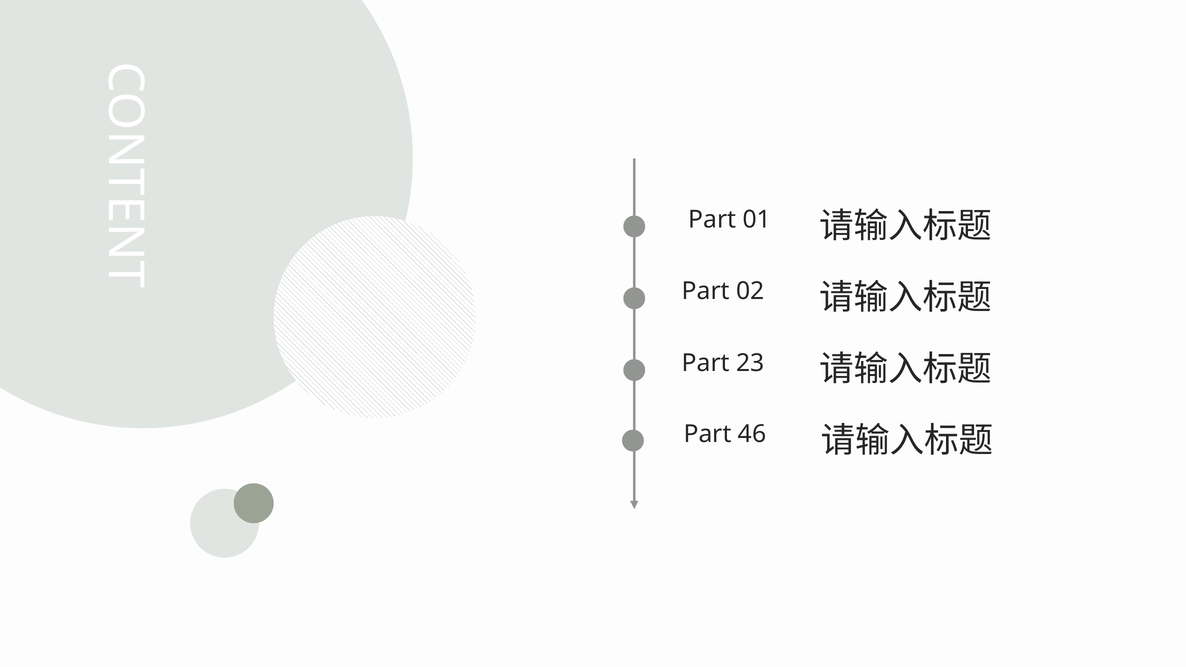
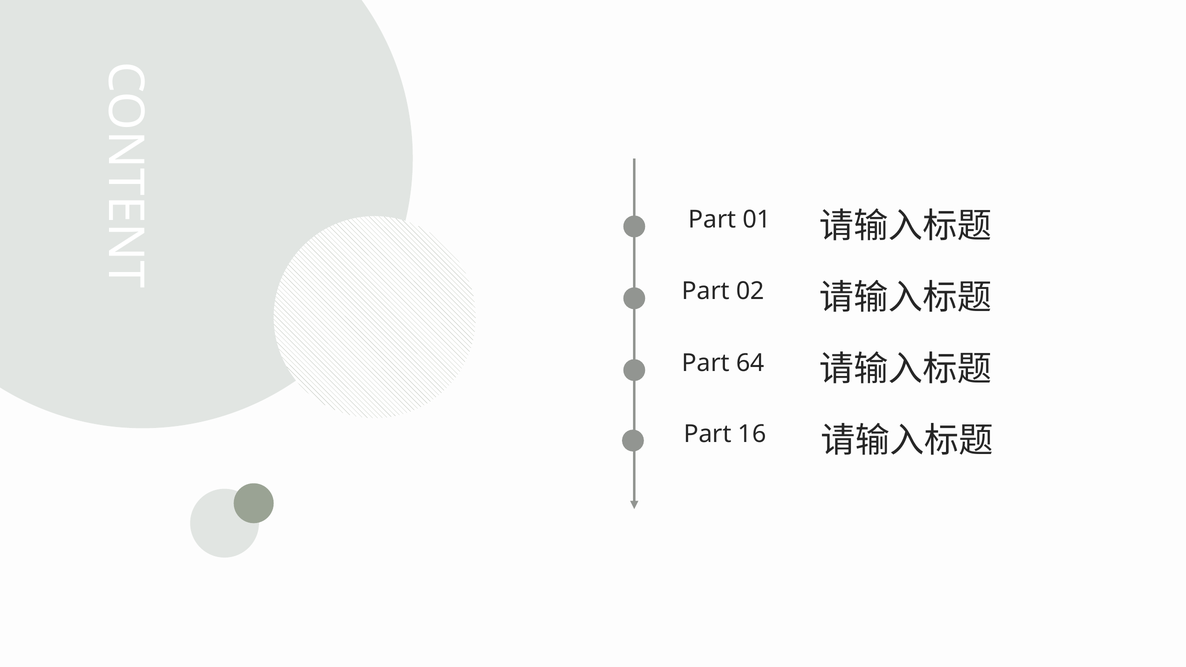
23: 23 -> 64 (750, 363)
46: 46 -> 16 (752, 434)
